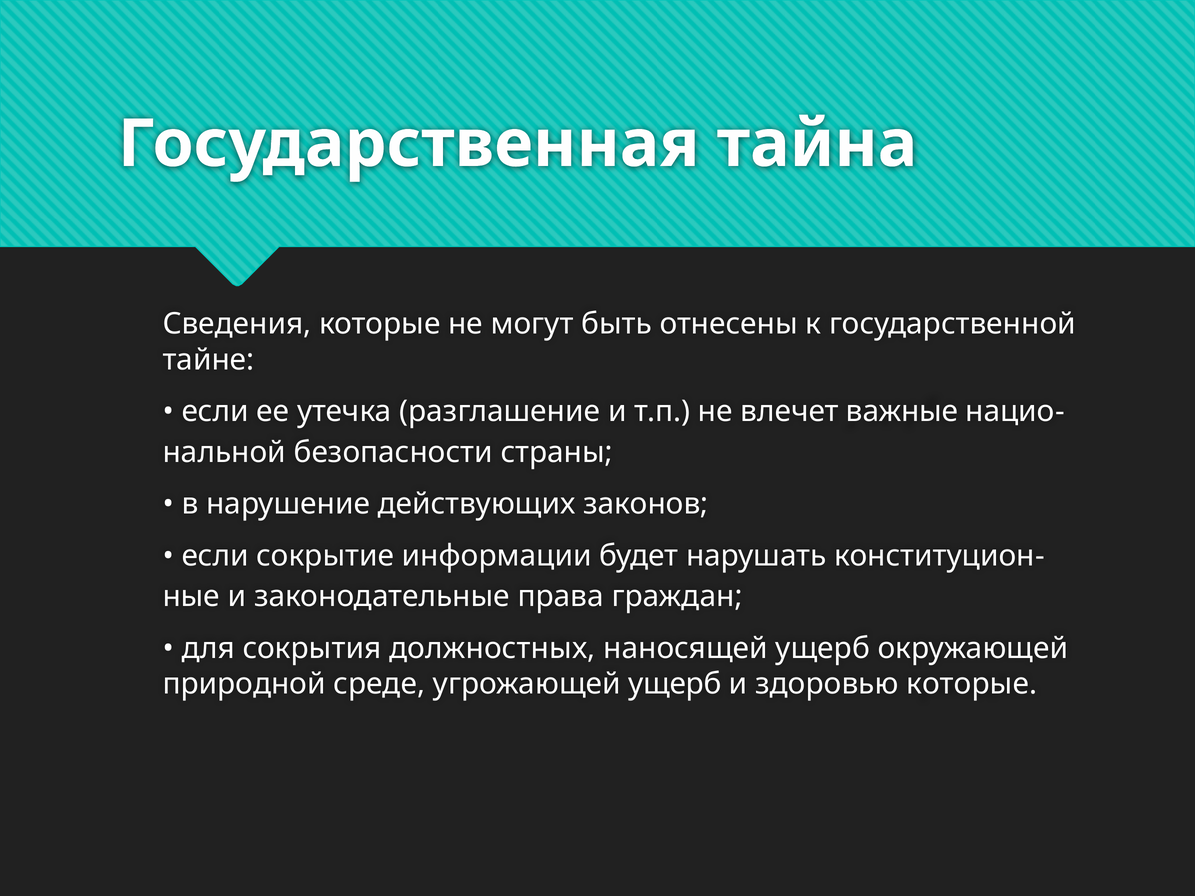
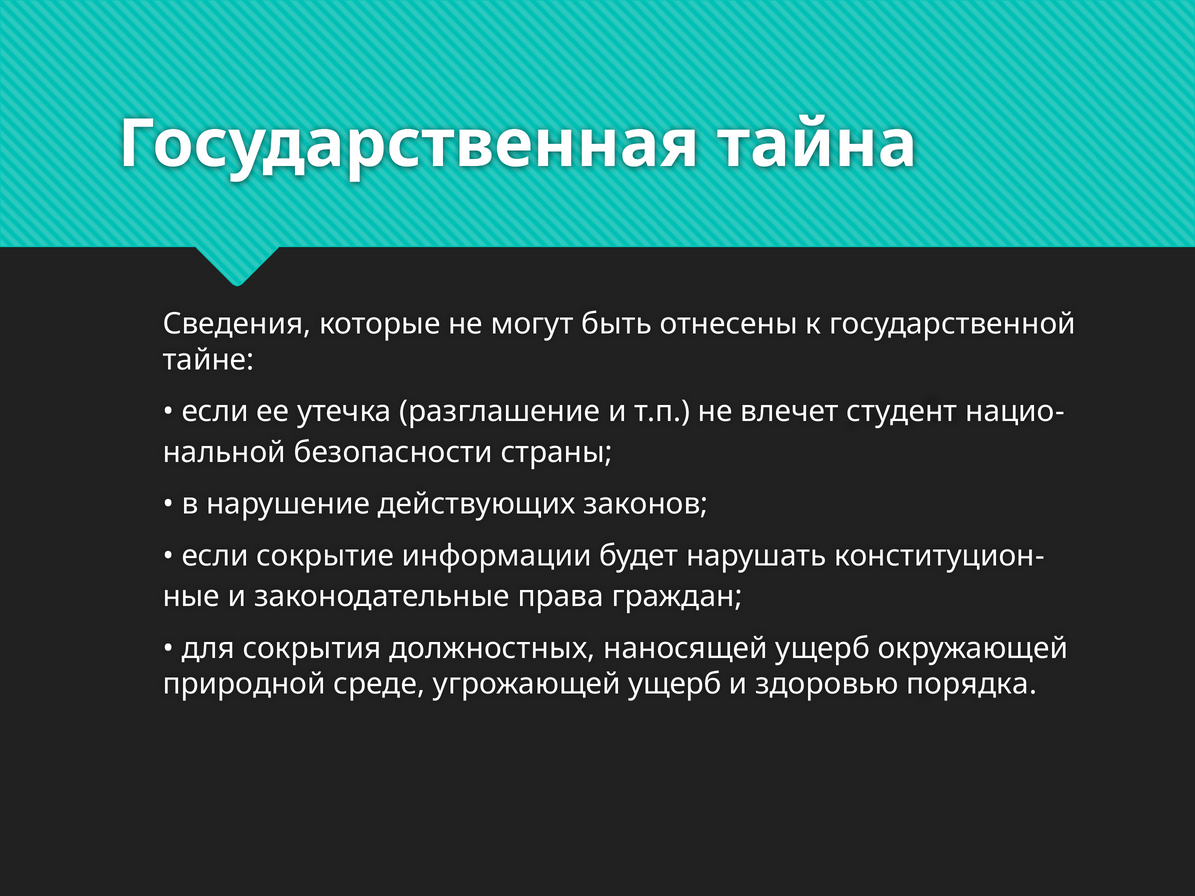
важные: важные -> студент (902, 412)
здоровью которые: которые -> порядка (972, 684)
